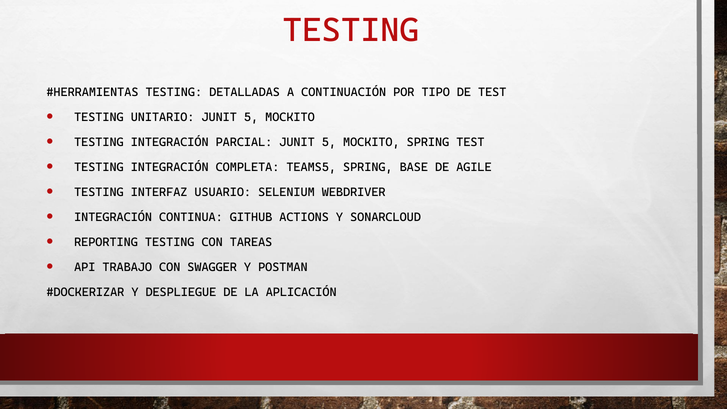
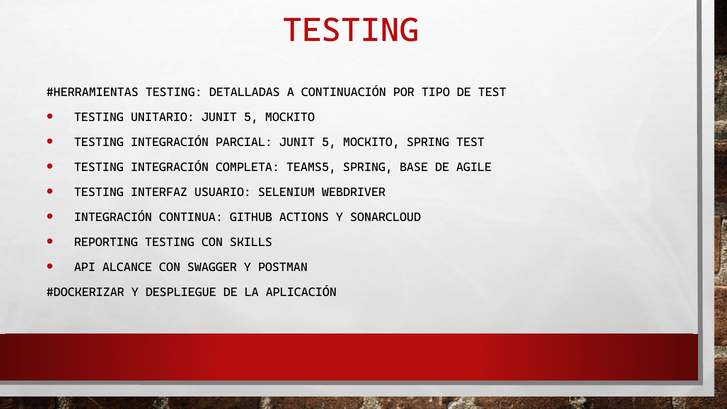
TAREAS: TAREAS -> SKILLS (251, 242)
TRABAJO: TRABAJO -> ALCANCE (127, 267)
